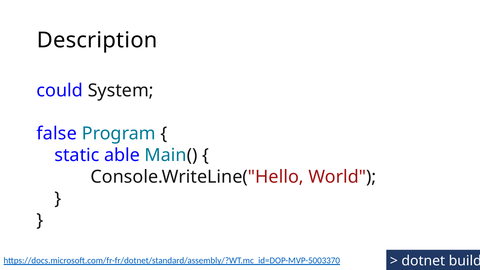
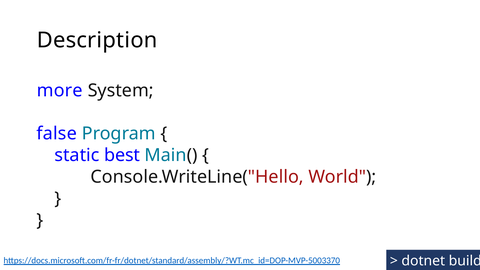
could: could -> more (60, 90)
able: able -> best (122, 155)
